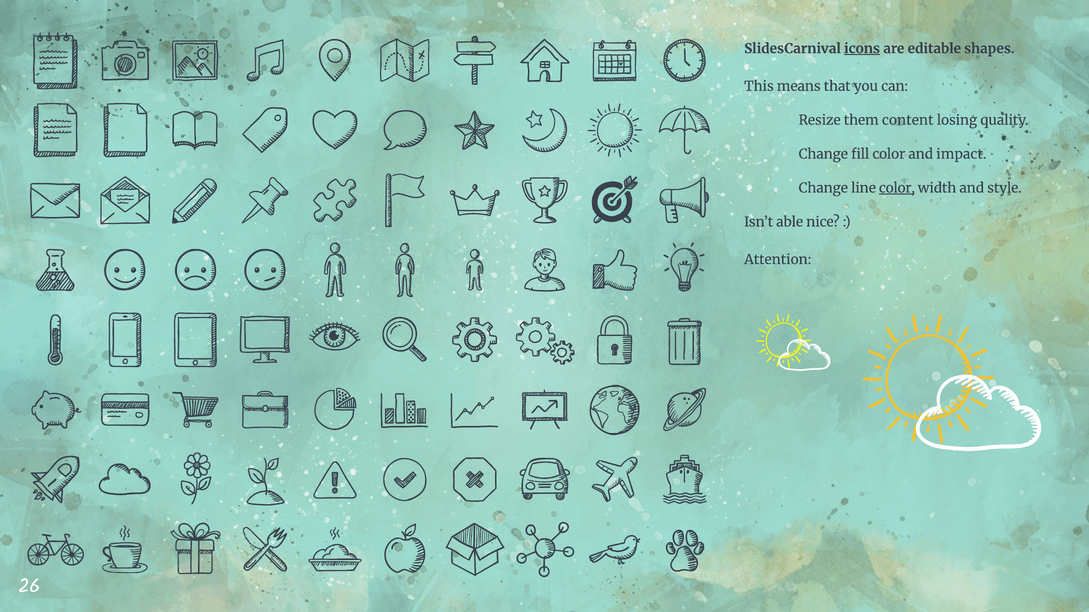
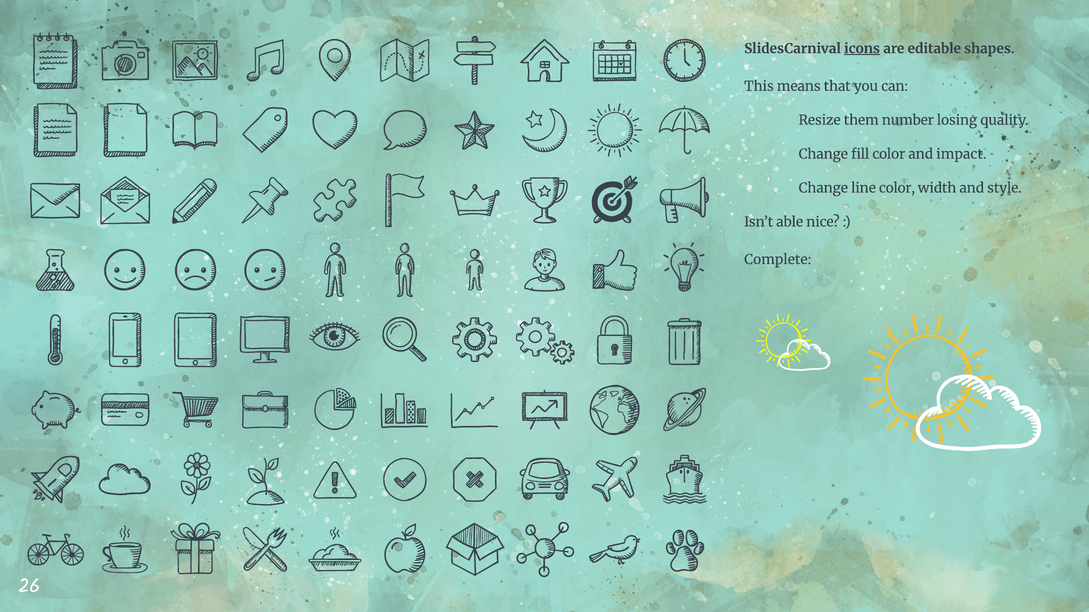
content: content -> number (908, 120)
color underline: present -> none (897, 188)
Attention: Attention -> Complete (778, 260)
